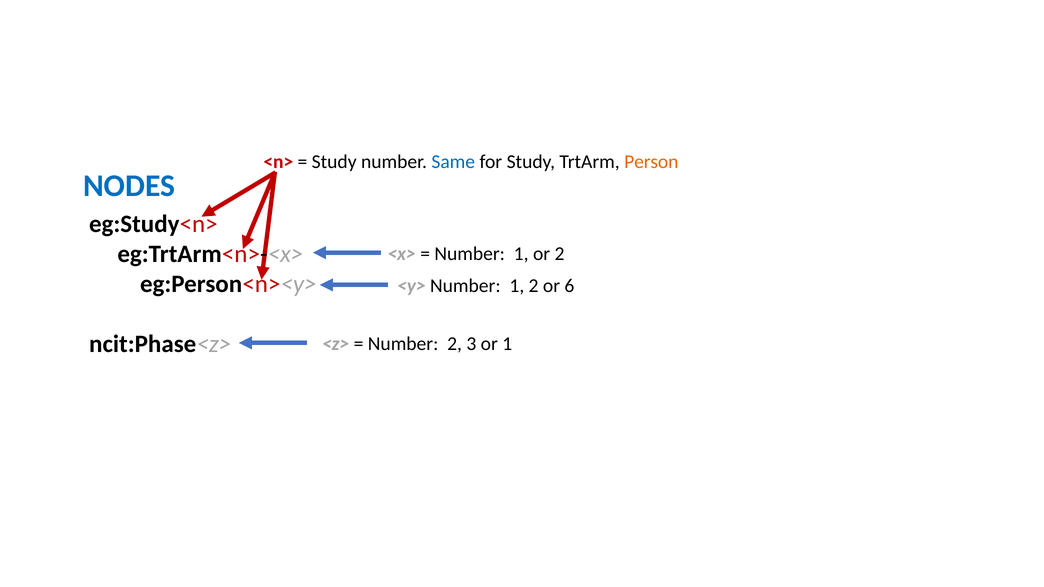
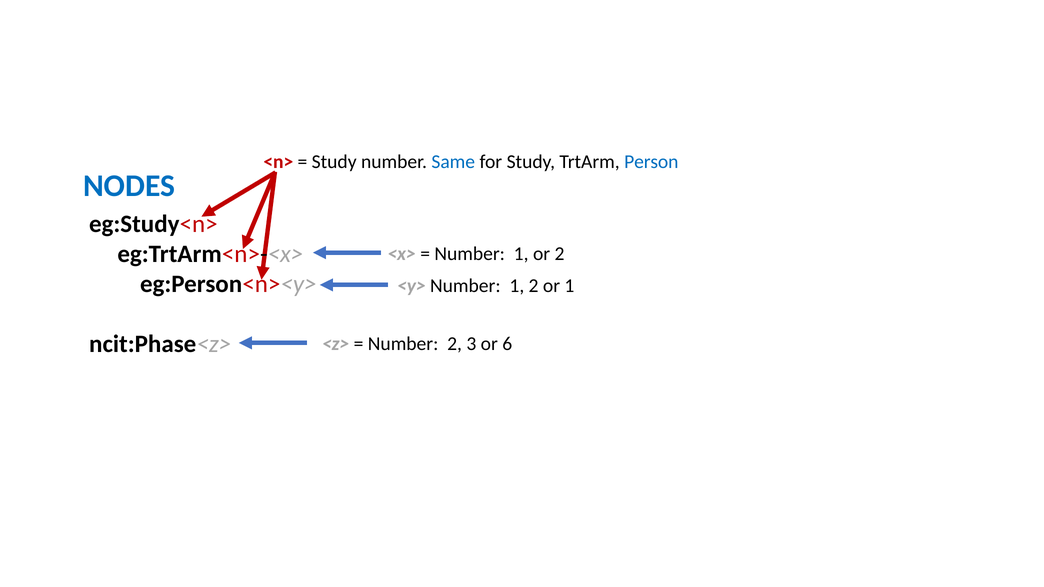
Person colour: orange -> blue (651, 162)
or 6: 6 -> 1 (569, 286)
or 1: 1 -> 6 (507, 344)
